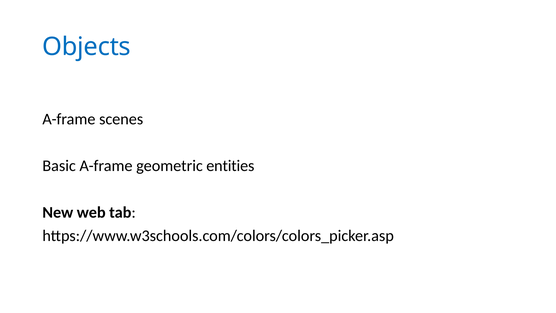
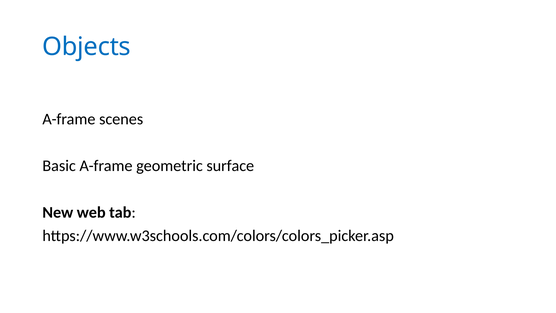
entities: entities -> surface (230, 166)
